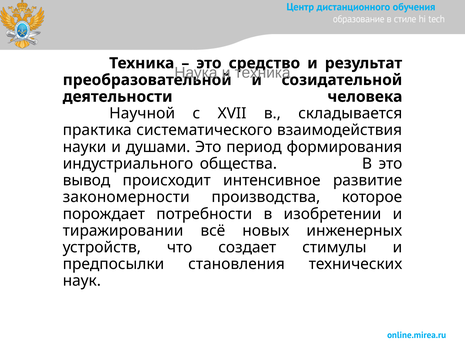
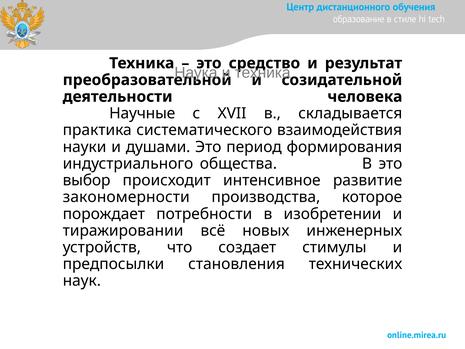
Научной: Научной -> Научные (142, 113)
вывод: вывод -> выбор (87, 180)
